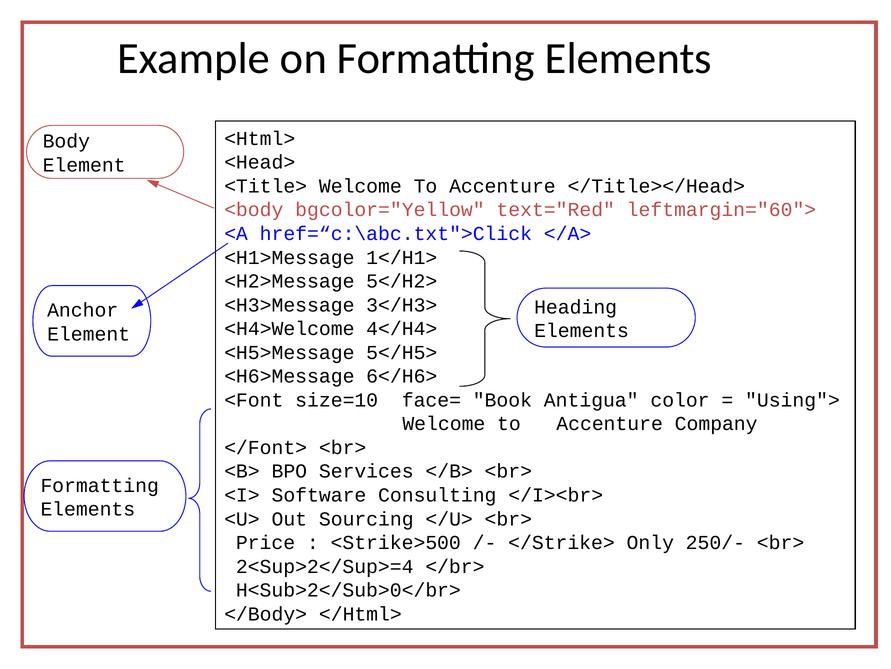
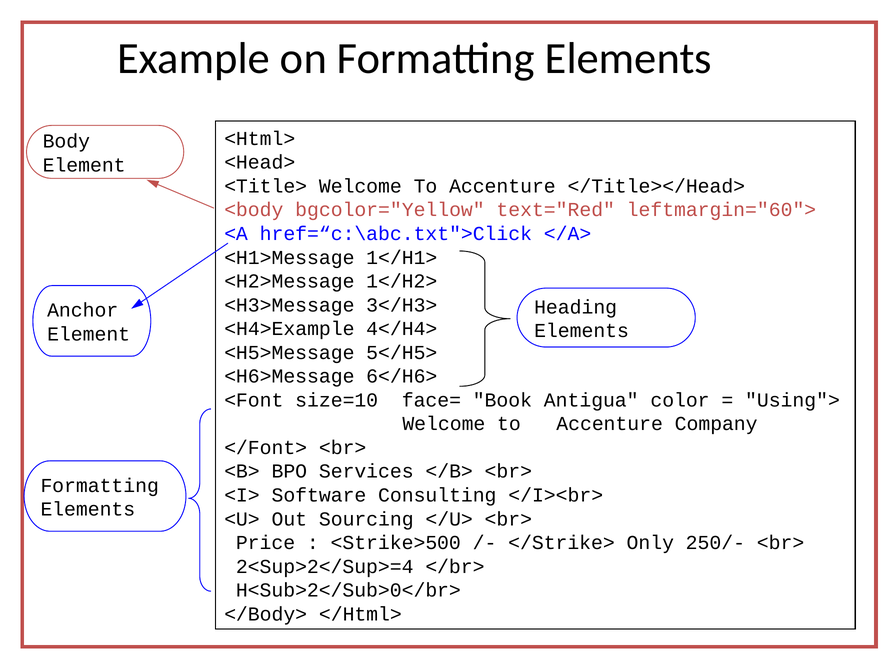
5</H2>: 5</H2> -> 1</H2> (402, 281)
<H4>Welcome: <H4>Welcome -> <H4>Example (289, 328)
